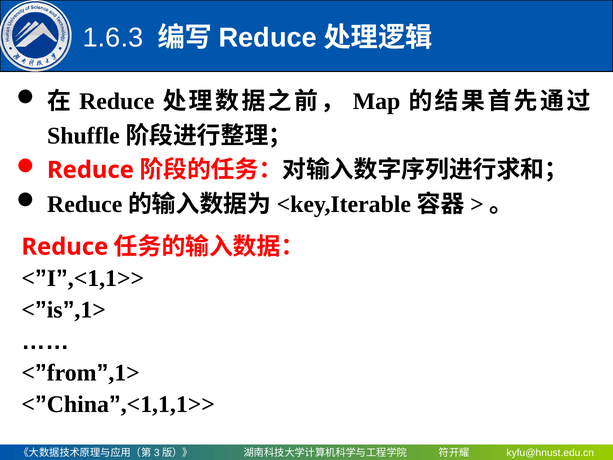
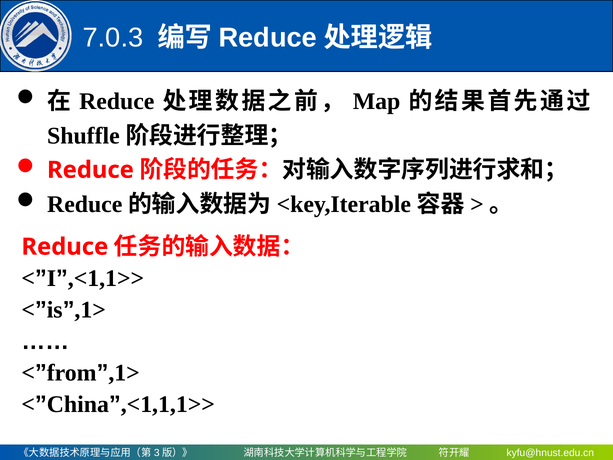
1.6.3: 1.6.3 -> 7.0.3 (113, 38)
